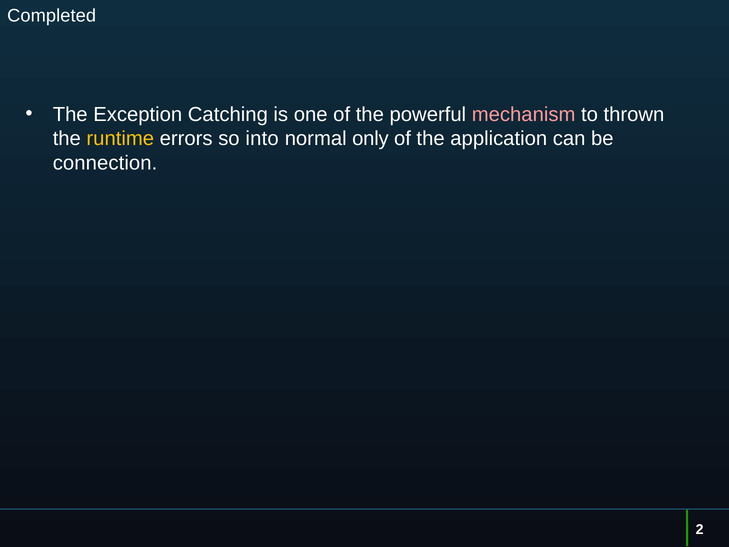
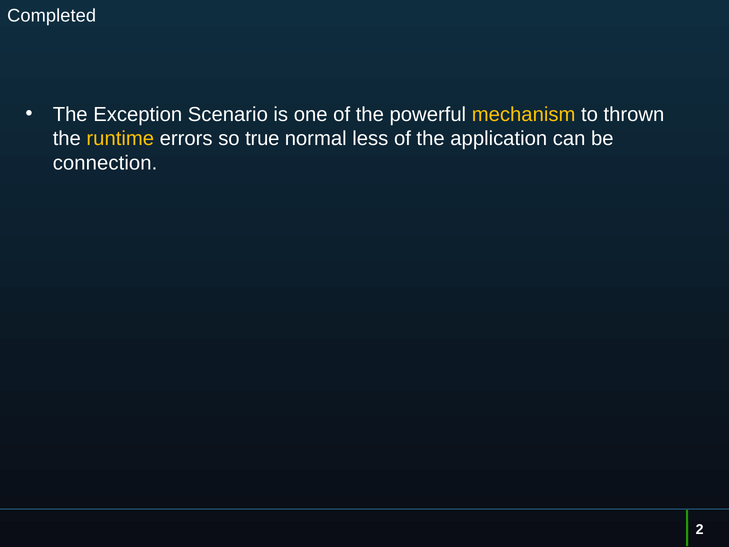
Catching: Catching -> Scenario (228, 114)
mechanism colour: pink -> yellow (524, 114)
into: into -> true (262, 139)
only: only -> less (370, 139)
